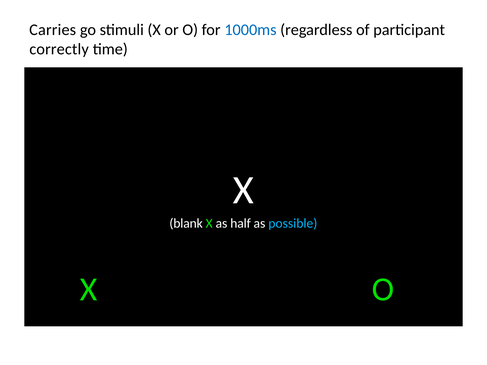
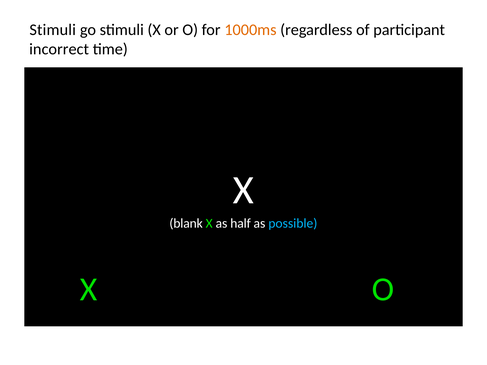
Carries: Carries -> Stimuli (53, 30)
1000ms colour: blue -> orange (250, 30)
correctly: correctly -> incorrect (59, 49)
